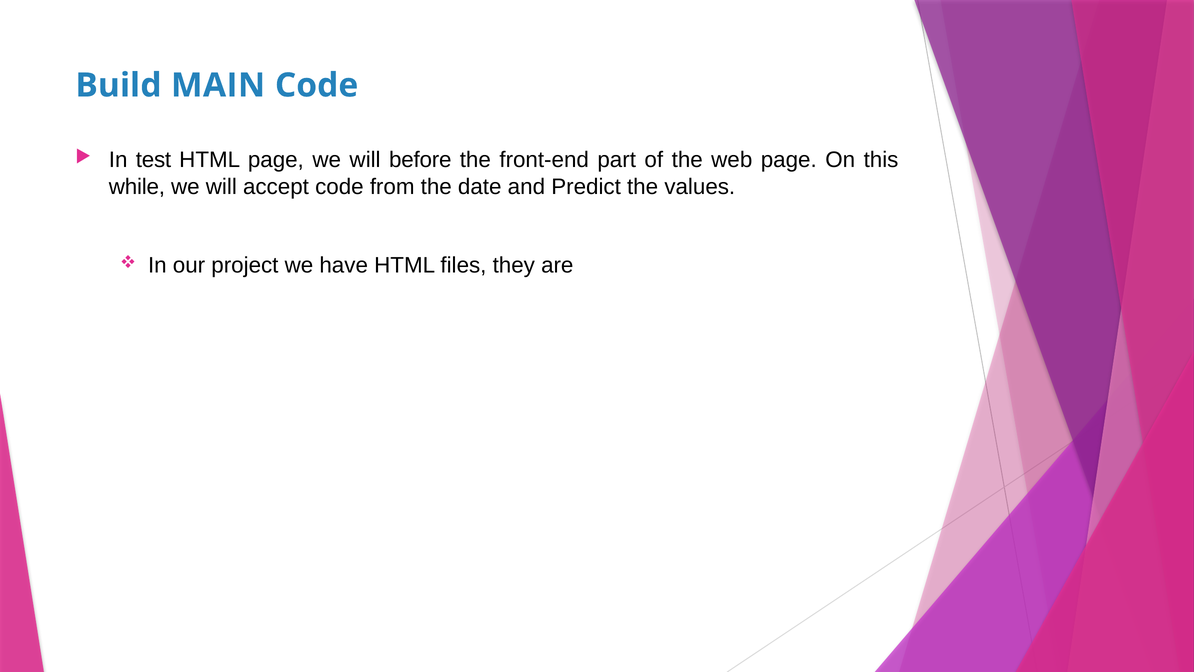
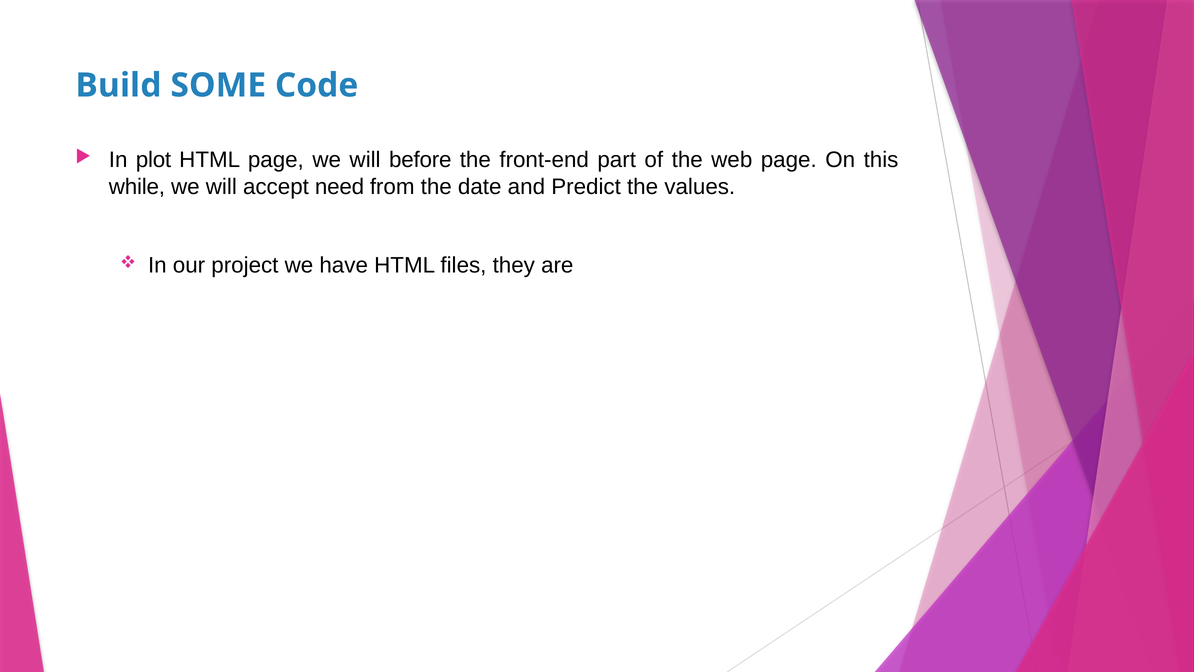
MAIN: MAIN -> SOME (218, 85)
test: test -> plot (153, 160)
accept code: code -> need (340, 187)
